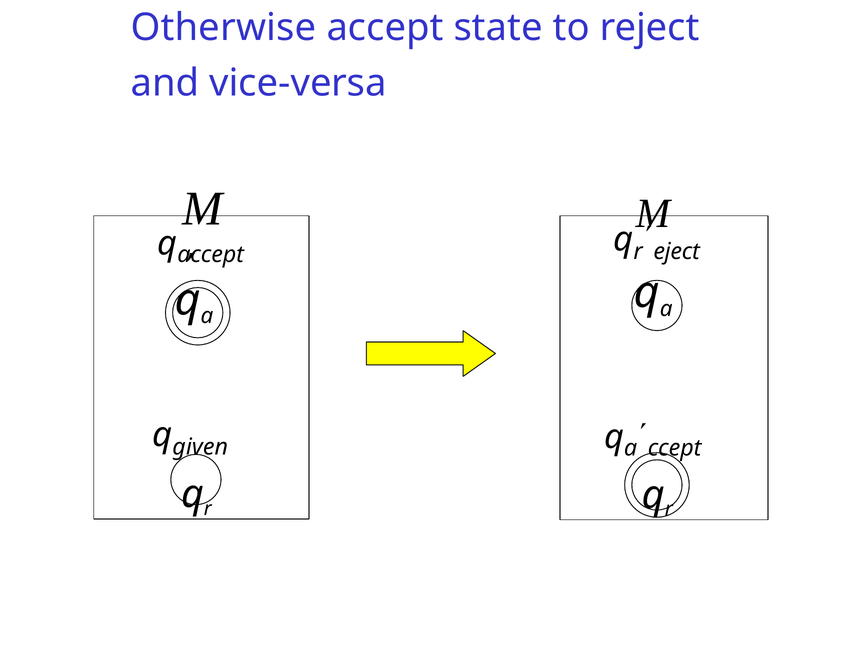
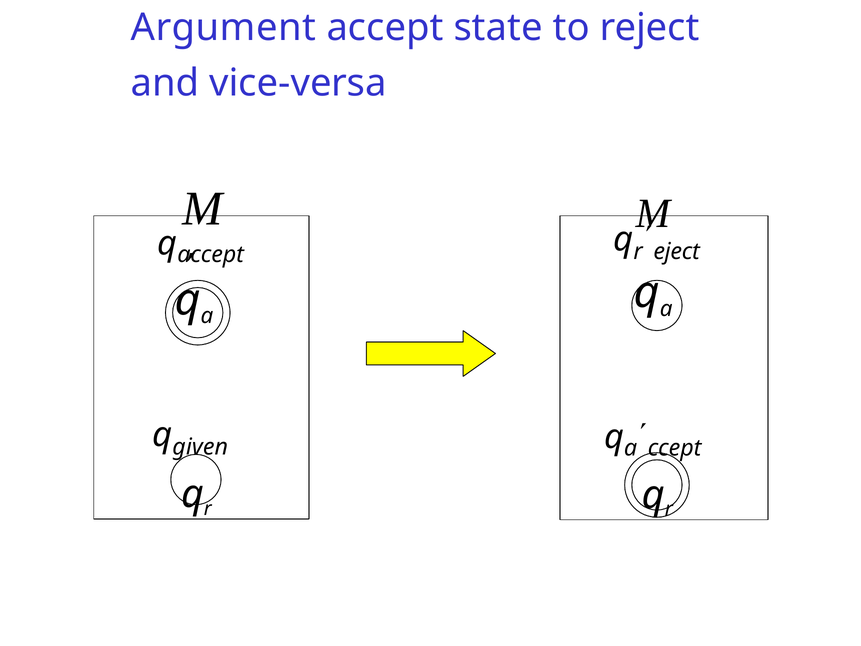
Otherwise: Otherwise -> Argument (223, 28)
